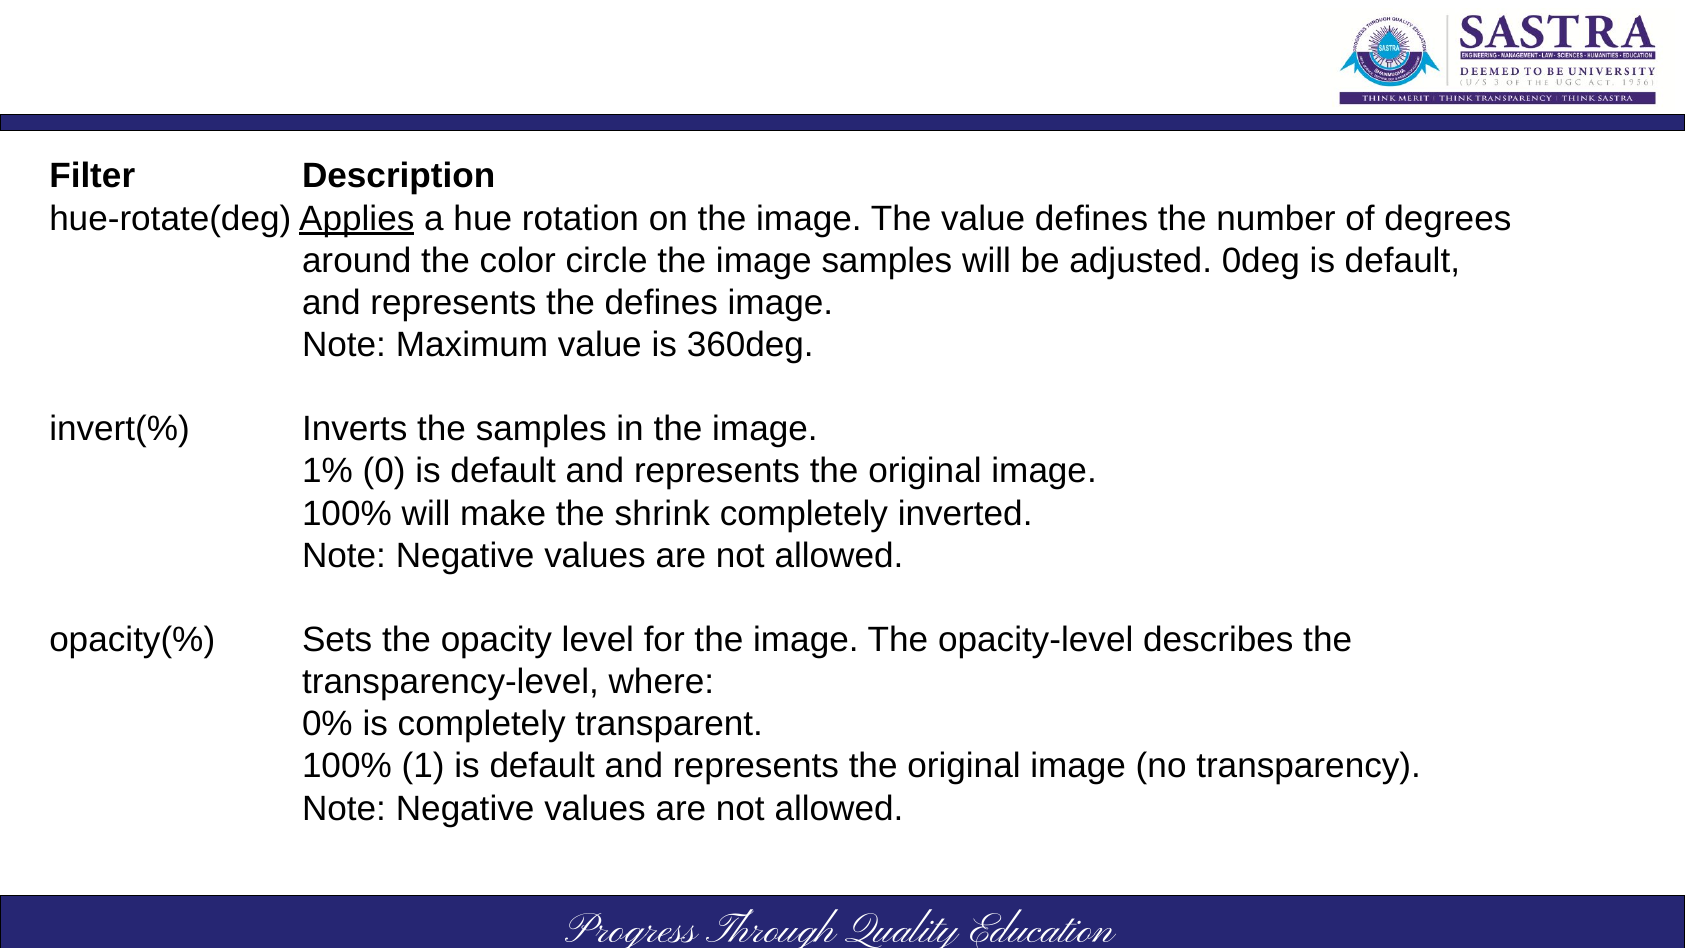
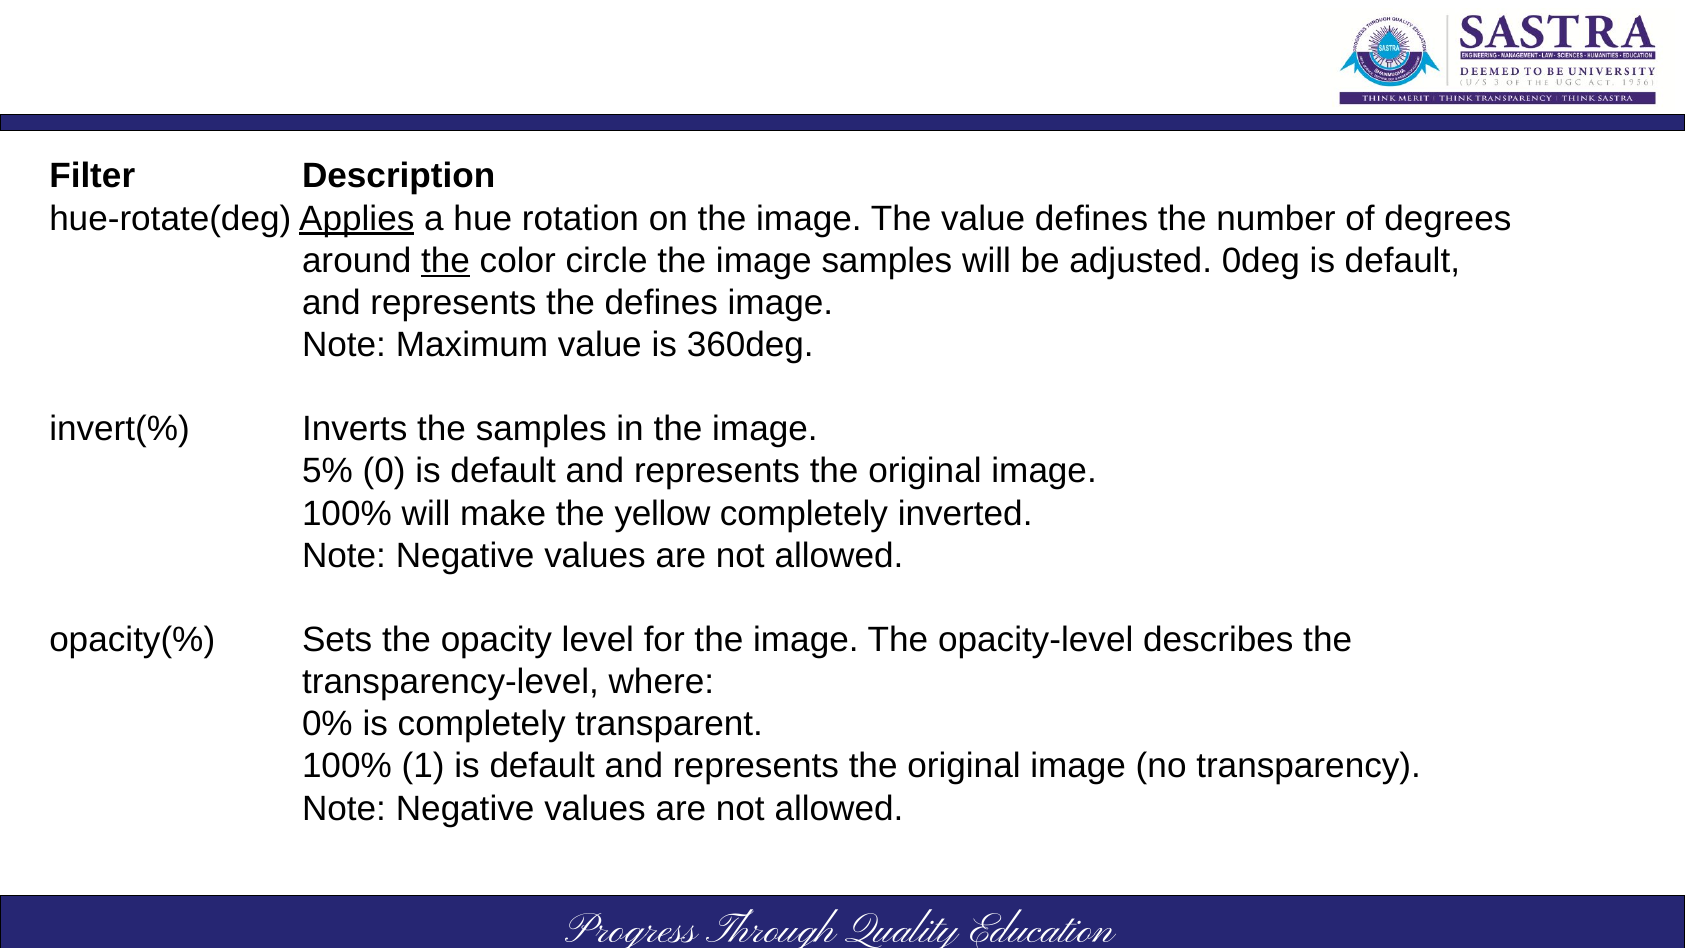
the underline: none -> present (446, 261)
1%: 1% -> 5% (327, 471)
shrink: shrink -> yellow (663, 513)
